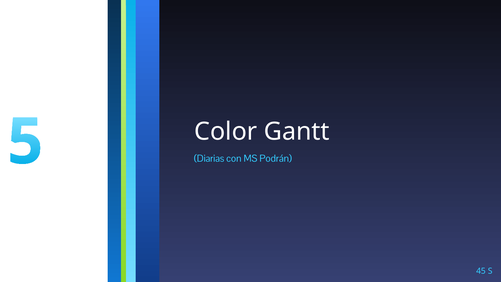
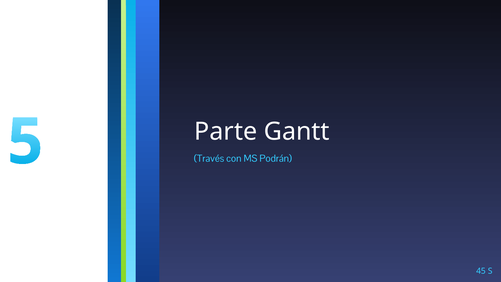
Color: Color -> Parte (226, 132)
Diarias: Diarias -> Través (209, 158)
